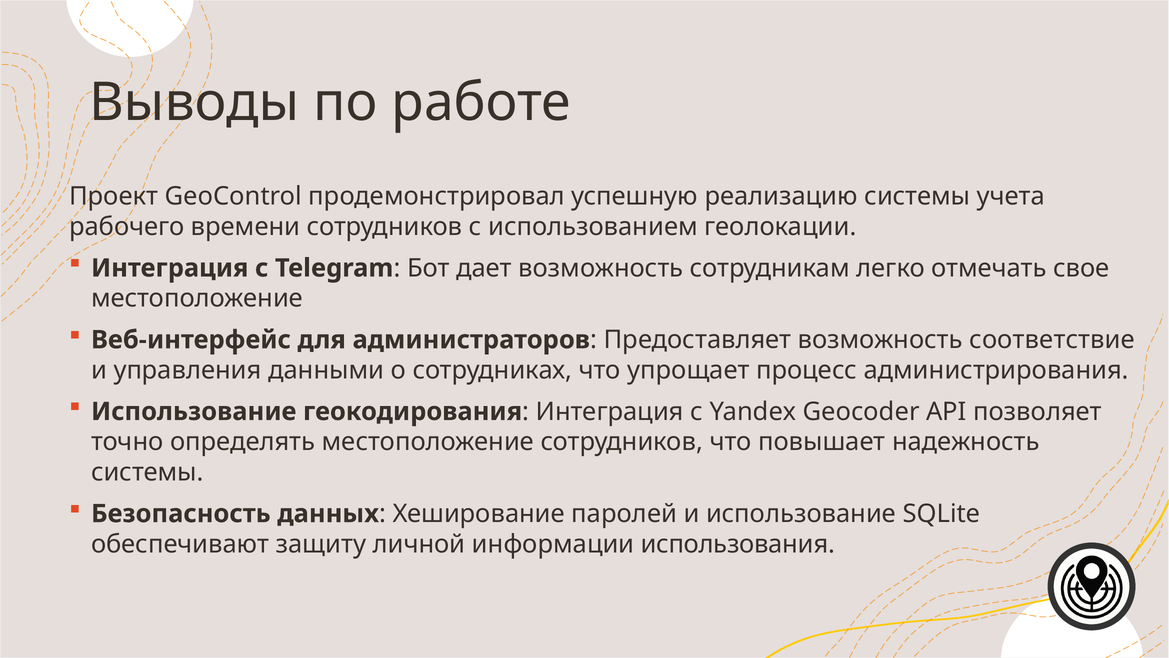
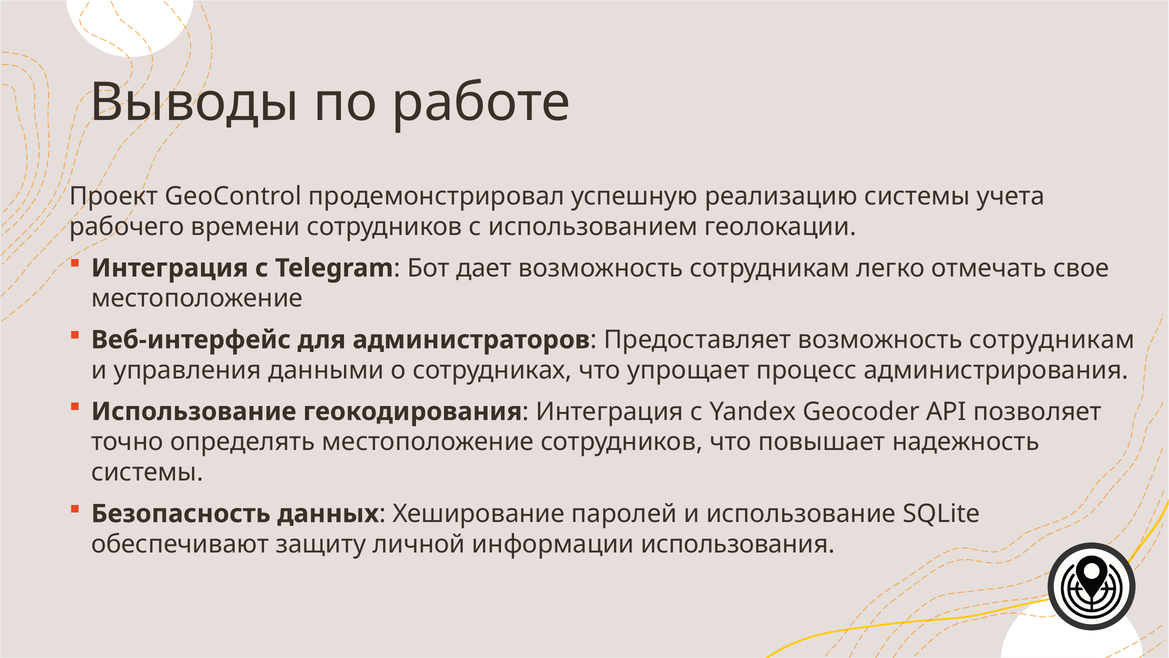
Предоставляет возможность соответствие: соответствие -> сотрудникам (1052, 340)
